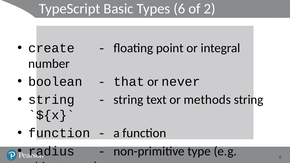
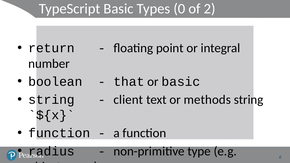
6: 6 -> 0 (179, 9)
create: create -> return (51, 48)
or never: never -> basic (181, 82)
string: string -> client (128, 100)
